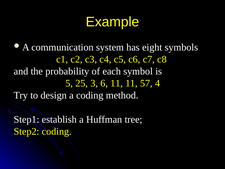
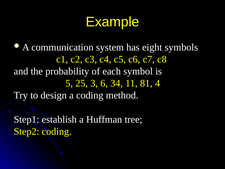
6 11: 11 -> 34 (117, 83)
57: 57 -> 81 (146, 83)
